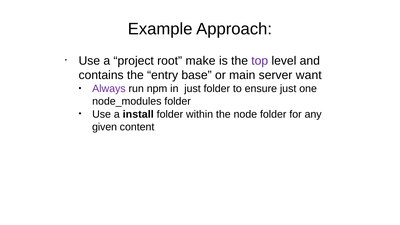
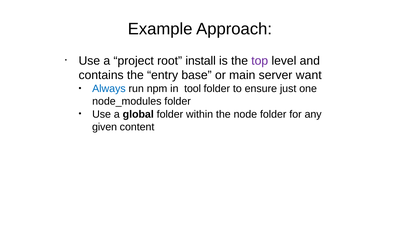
make: make -> install (201, 61)
Always colour: purple -> blue (109, 89)
in just: just -> tool (193, 89)
install: install -> global (138, 114)
